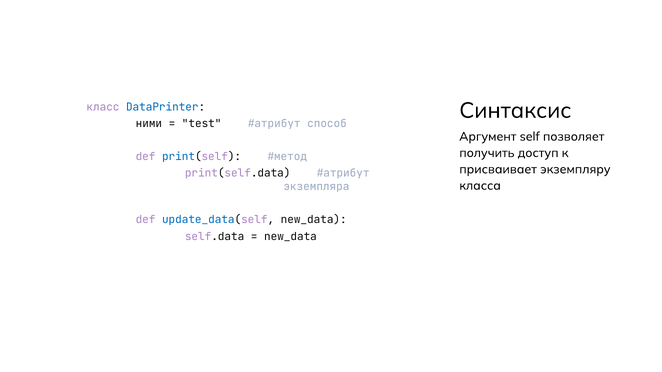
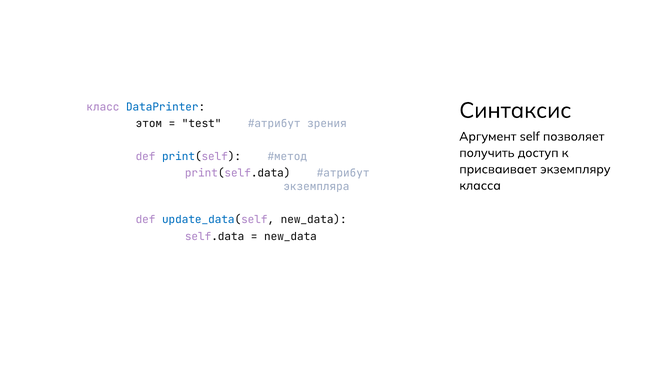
ними: ними -> этом (149, 124)
способ: способ -> зрения (327, 124)
